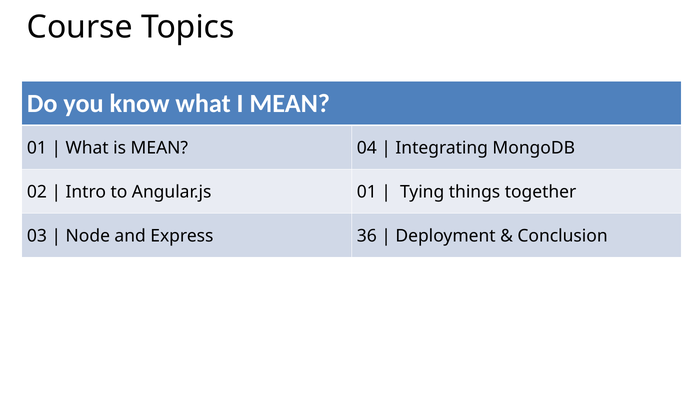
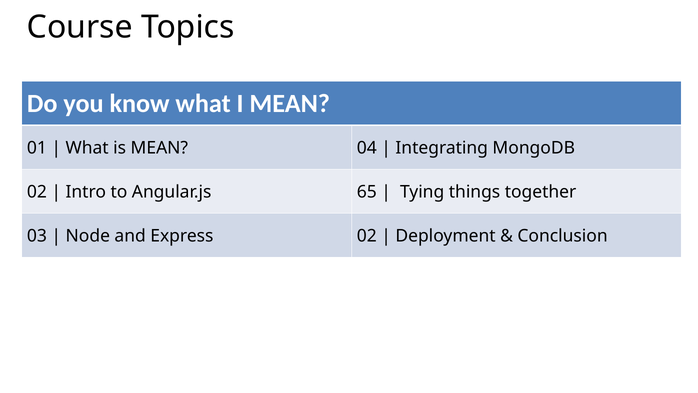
Angular.js 01: 01 -> 65 (367, 192)
Express 36: 36 -> 02 (367, 236)
